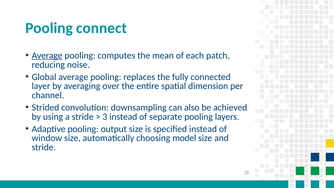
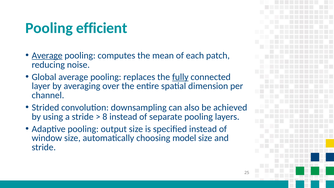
connect: connect -> efficient (102, 28)
fully underline: none -> present (180, 77)
3: 3 -> 8 (105, 117)
